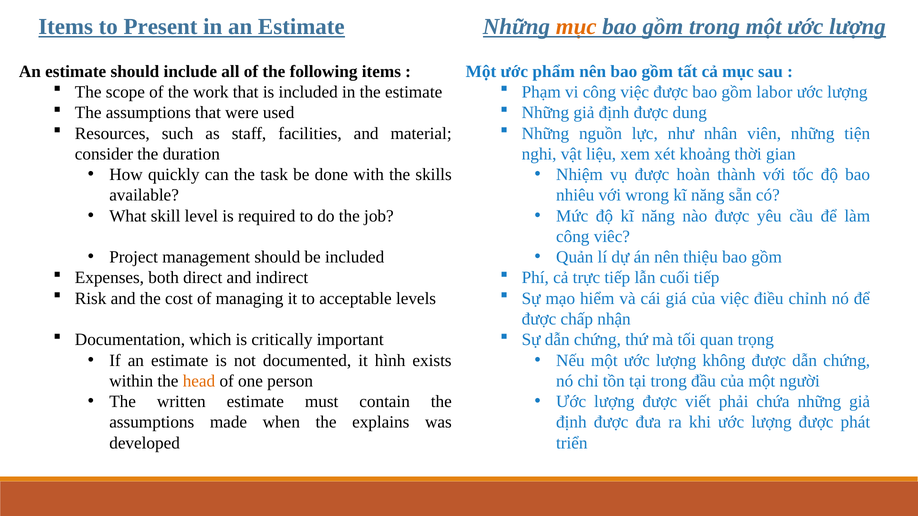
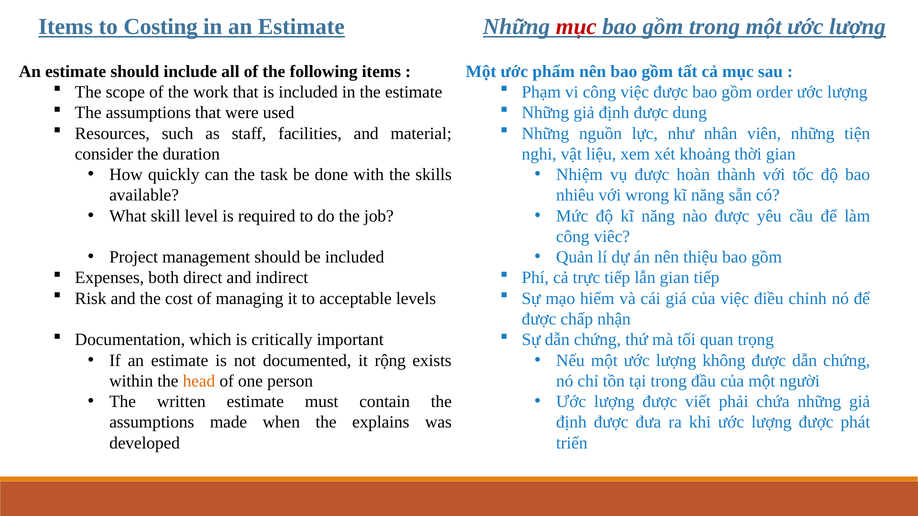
Present: Present -> Costing (161, 27)
mục colour: orange -> red (576, 27)
labor: labor -> order (774, 92)
lẫn cuối: cuối -> gian (675, 278)
hình: hình -> rộng (390, 361)
